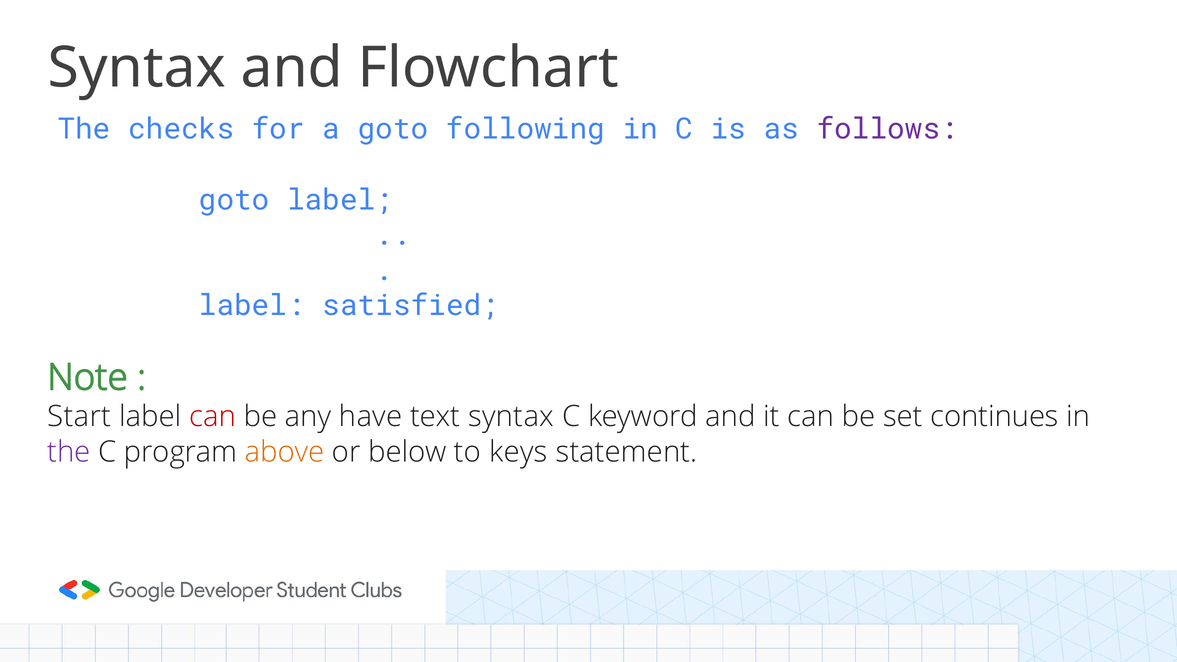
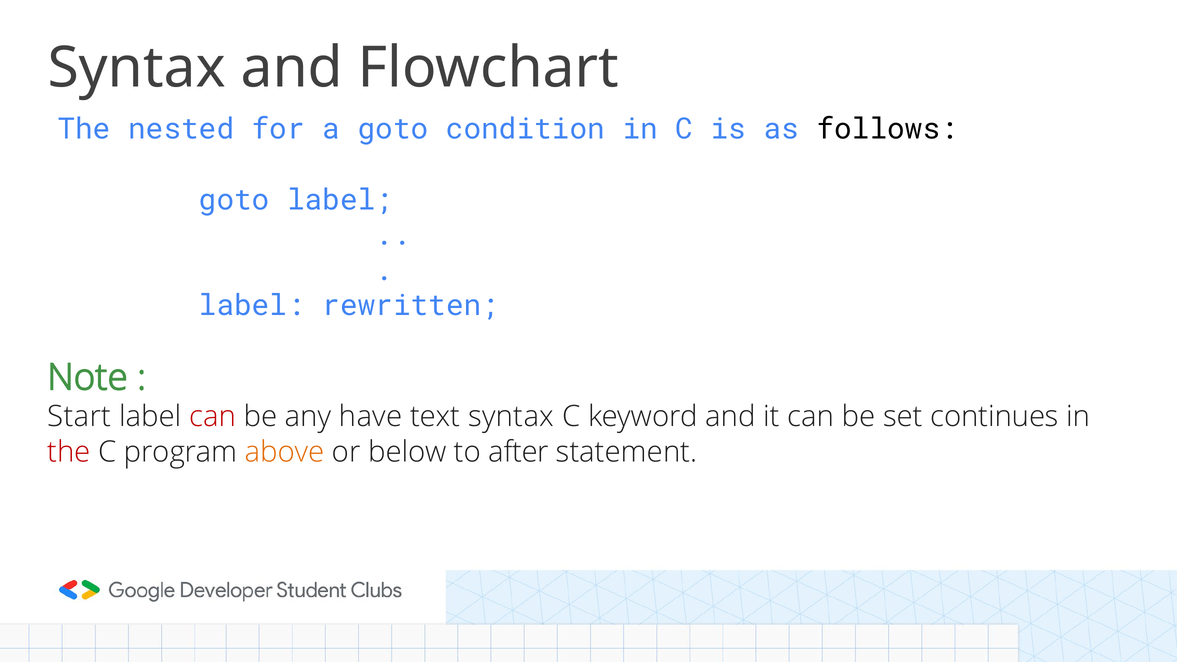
checks: checks -> nested (181, 129)
following: following -> condition (525, 129)
follows colour: purple -> black (887, 129)
satisfied: satisfied -> rewritten (411, 306)
the colour: purple -> red (69, 452)
keys: keys -> after (519, 452)
